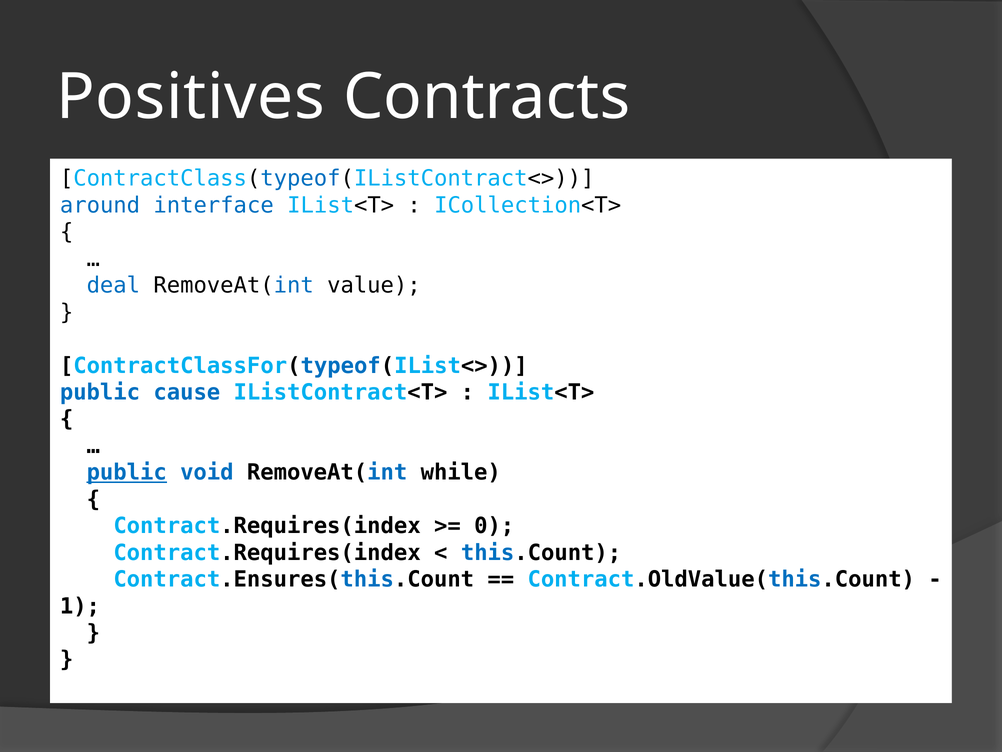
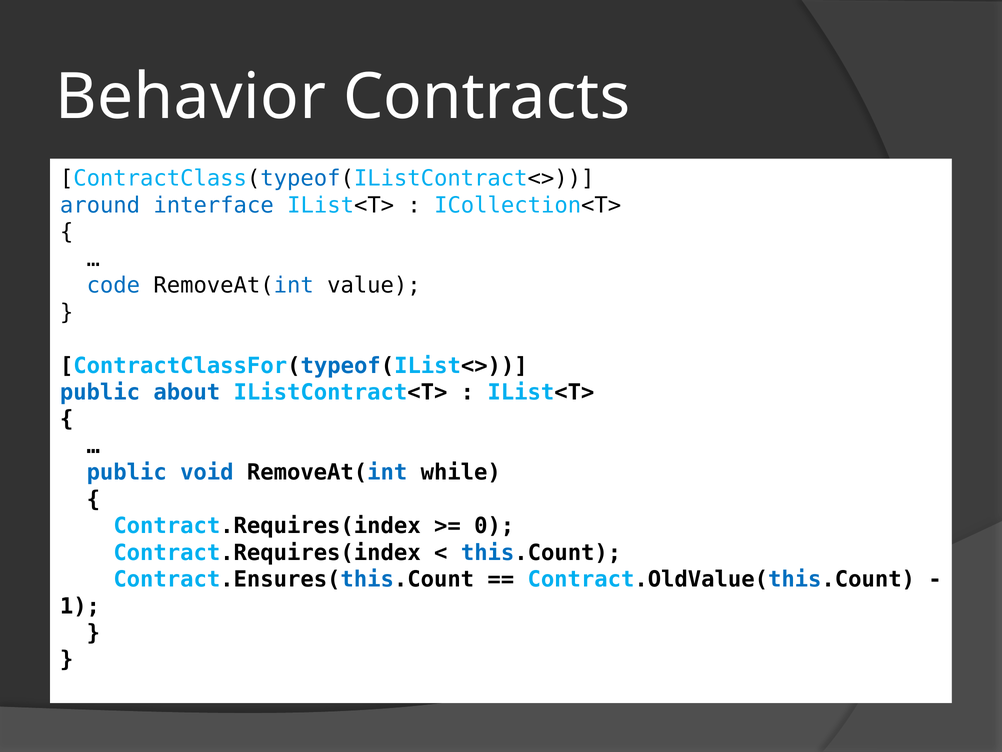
Positives: Positives -> Behavior (191, 97)
deal: deal -> code (113, 285)
cause: cause -> about (187, 392)
public underline: present -> none (127, 472)
